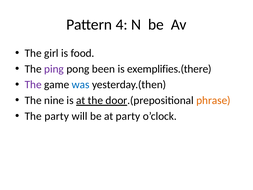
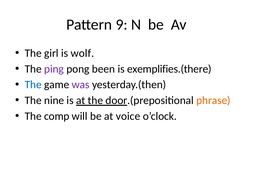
4: 4 -> 9 (122, 24)
food: food -> wolf (82, 53)
The colour: purple -> blue (33, 85)
was colour: blue -> purple (81, 85)
The party: party -> comp (57, 116)
at party: party -> voice (128, 116)
